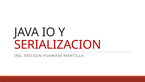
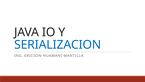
SERIALIZACION colour: red -> blue (58, 44)
